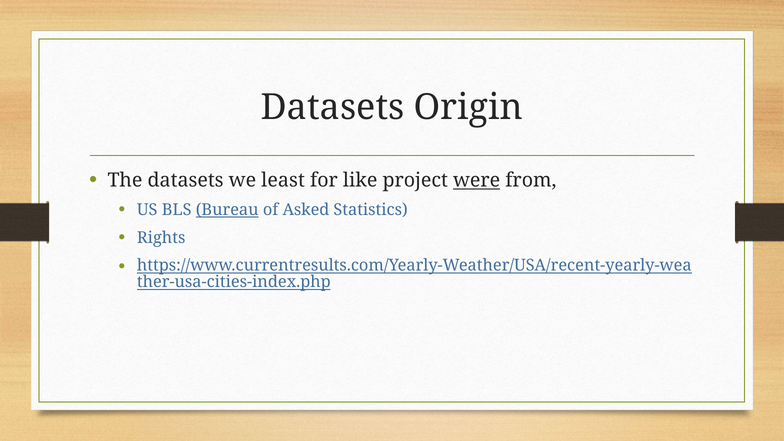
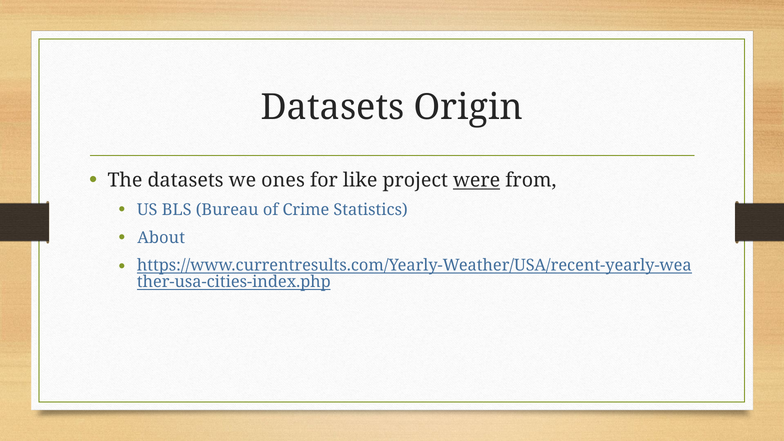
least: least -> ones (283, 181)
Bureau underline: present -> none (227, 210)
Asked: Asked -> Crime (306, 210)
Rights: Rights -> About (161, 238)
